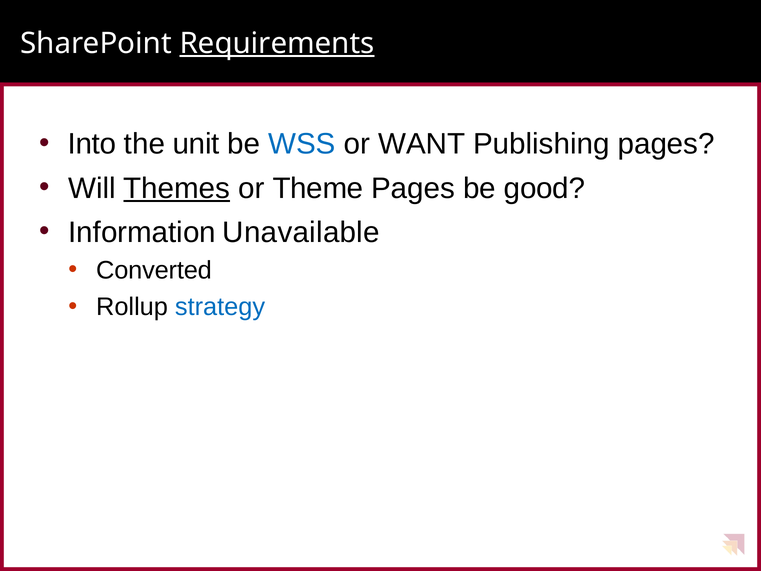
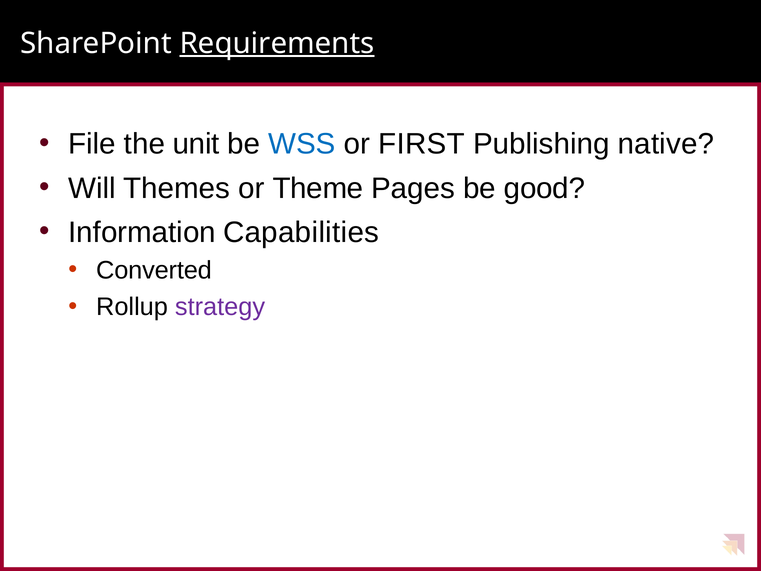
Into: Into -> File (92, 144)
WANT: WANT -> FIRST (421, 144)
Publishing pages: pages -> native (666, 144)
Themes underline: present -> none (177, 188)
Unavailable: Unavailable -> Capabilities (301, 232)
strategy colour: blue -> purple (220, 307)
